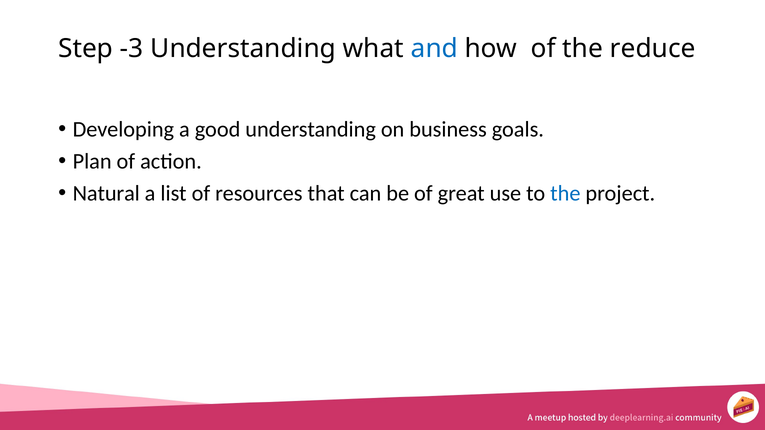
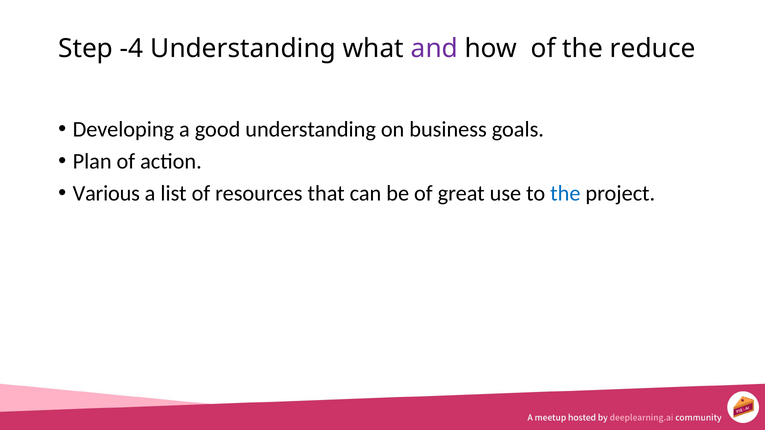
-3: -3 -> -4 (132, 49)
and colour: blue -> purple (434, 49)
Natural: Natural -> Various (106, 193)
